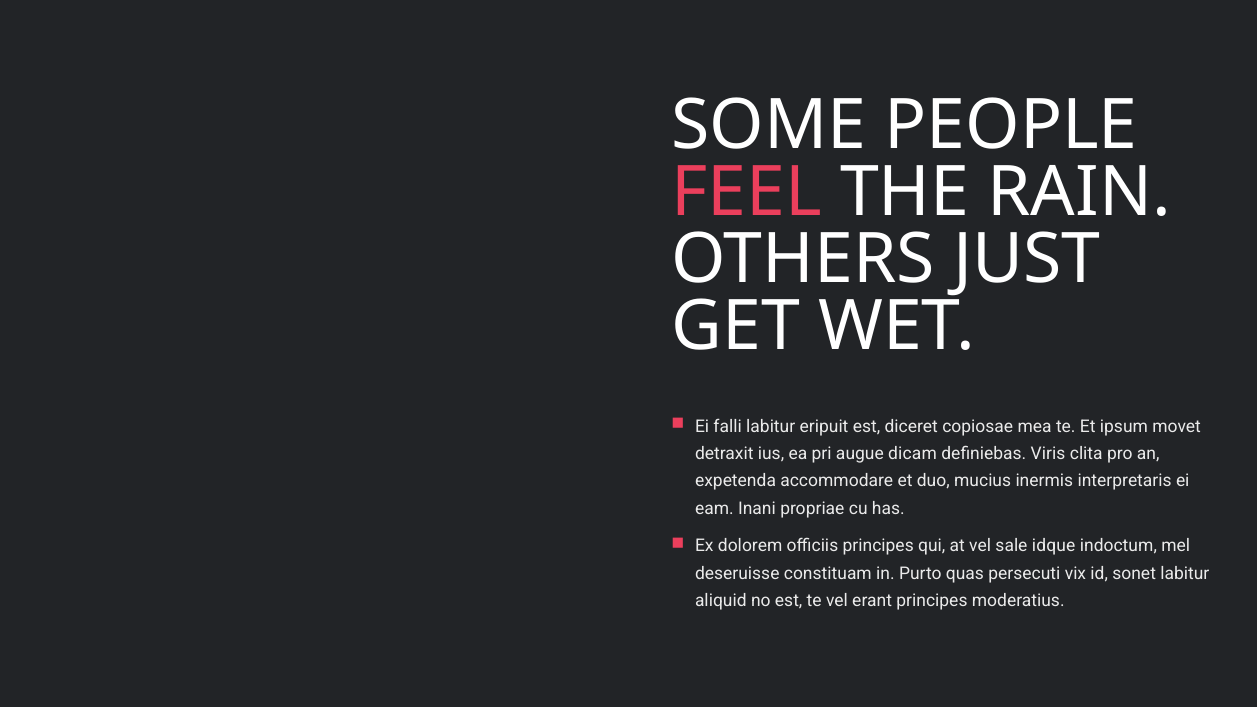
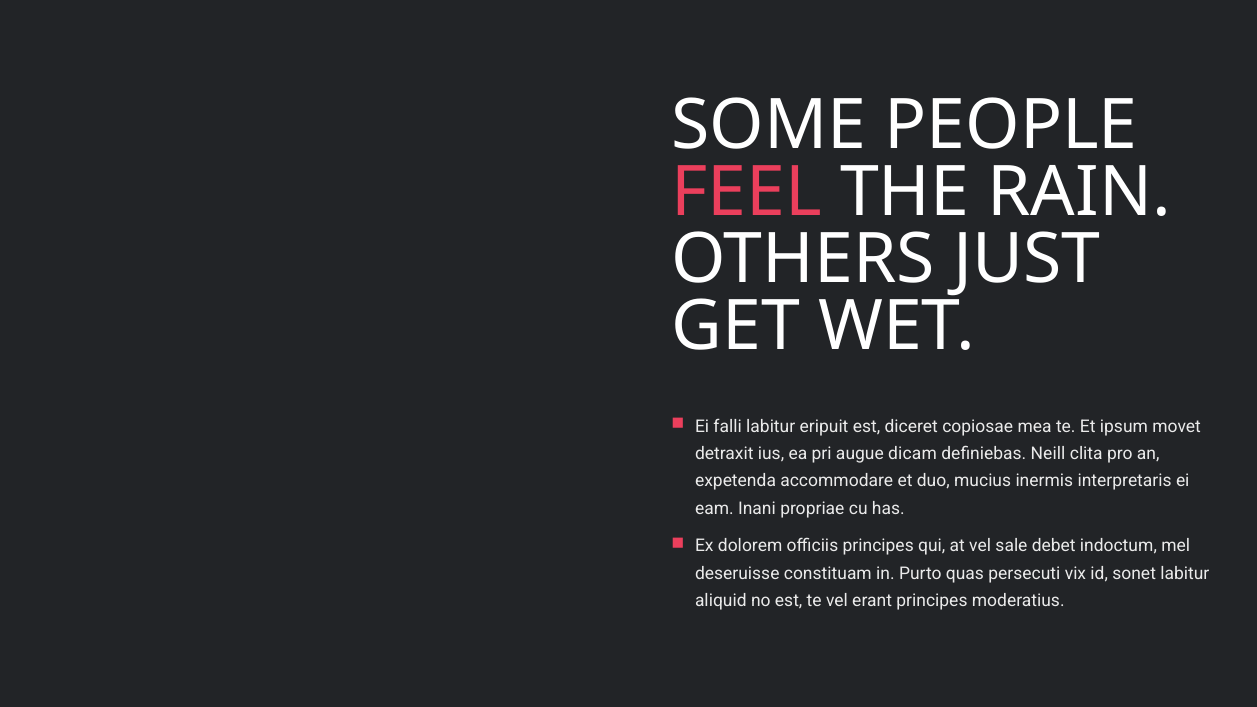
Viris: Viris -> Neill (1048, 454)
idque: idque -> debet (1054, 546)
